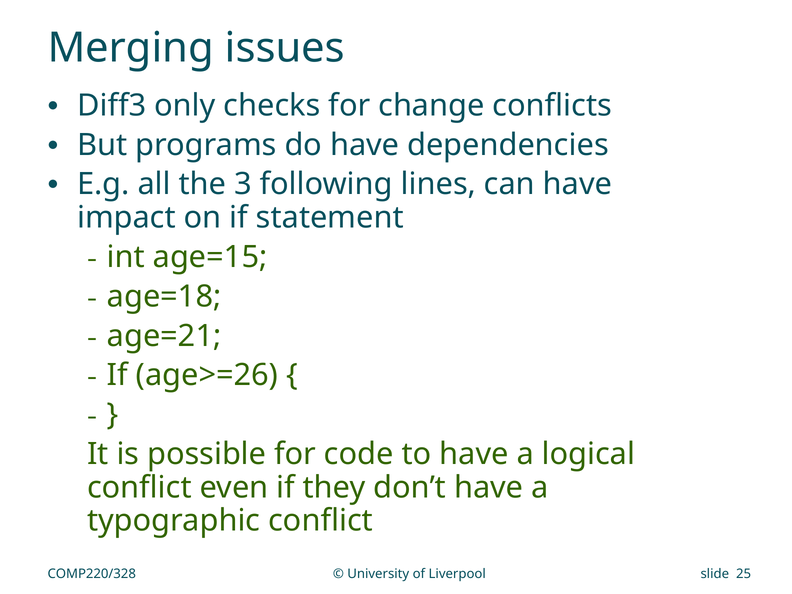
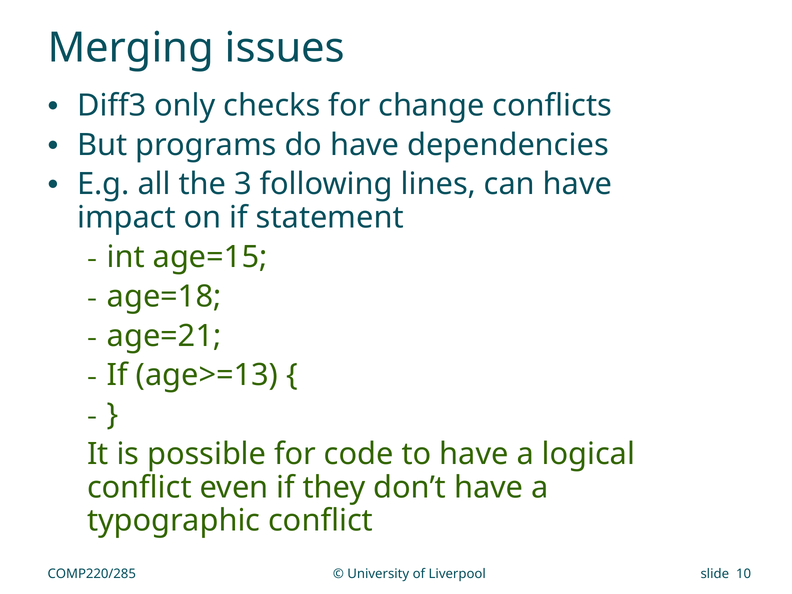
age>=26: age>=26 -> age>=13 (207, 375)
COMP220/328: COMP220/328 -> COMP220/285 (92, 574)
25: 25 -> 10 (744, 574)
